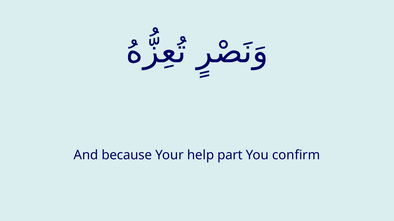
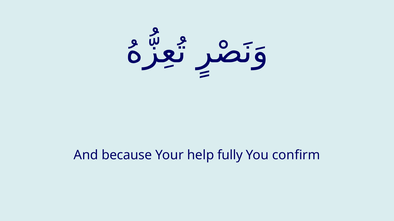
part: part -> fully (230, 156)
